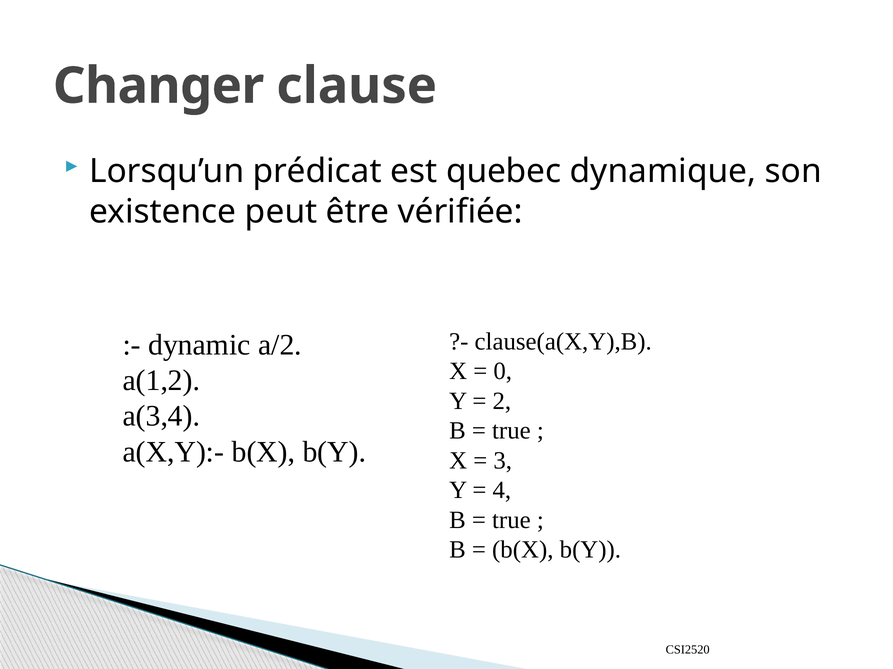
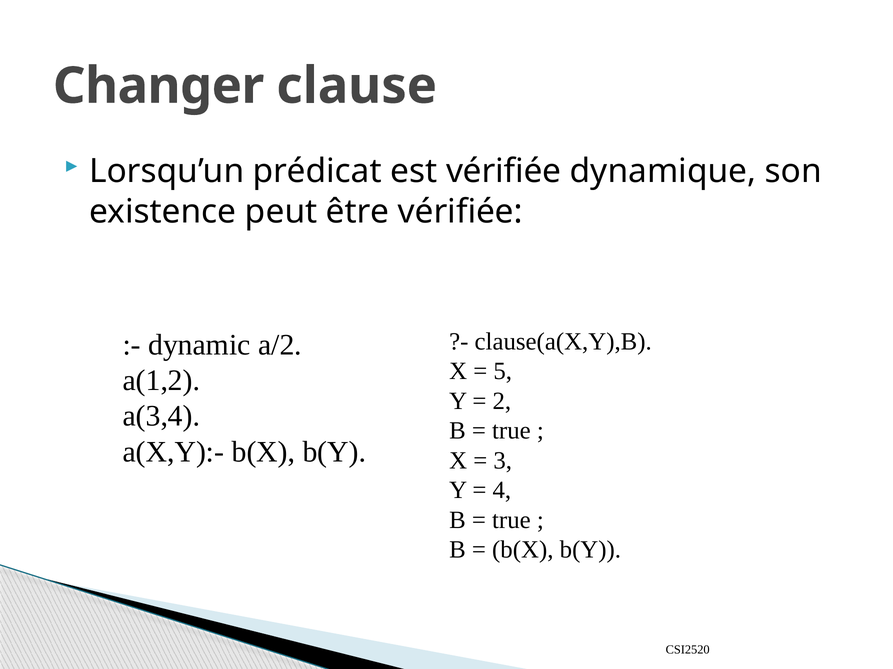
est quebec: quebec -> vérifiée (504, 172)
0: 0 -> 5 (503, 372)
